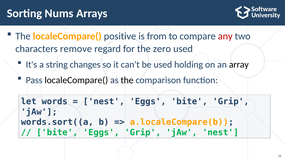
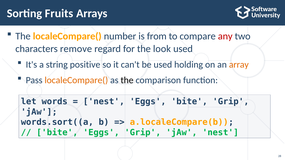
Nums: Nums -> Fruits (59, 14)
positive: positive -> number (120, 36)
zero: zero -> look (162, 49)
changes: changes -> positive (85, 65)
array colour: black -> orange (239, 65)
localeCompare( colour: black -> orange (76, 80)
